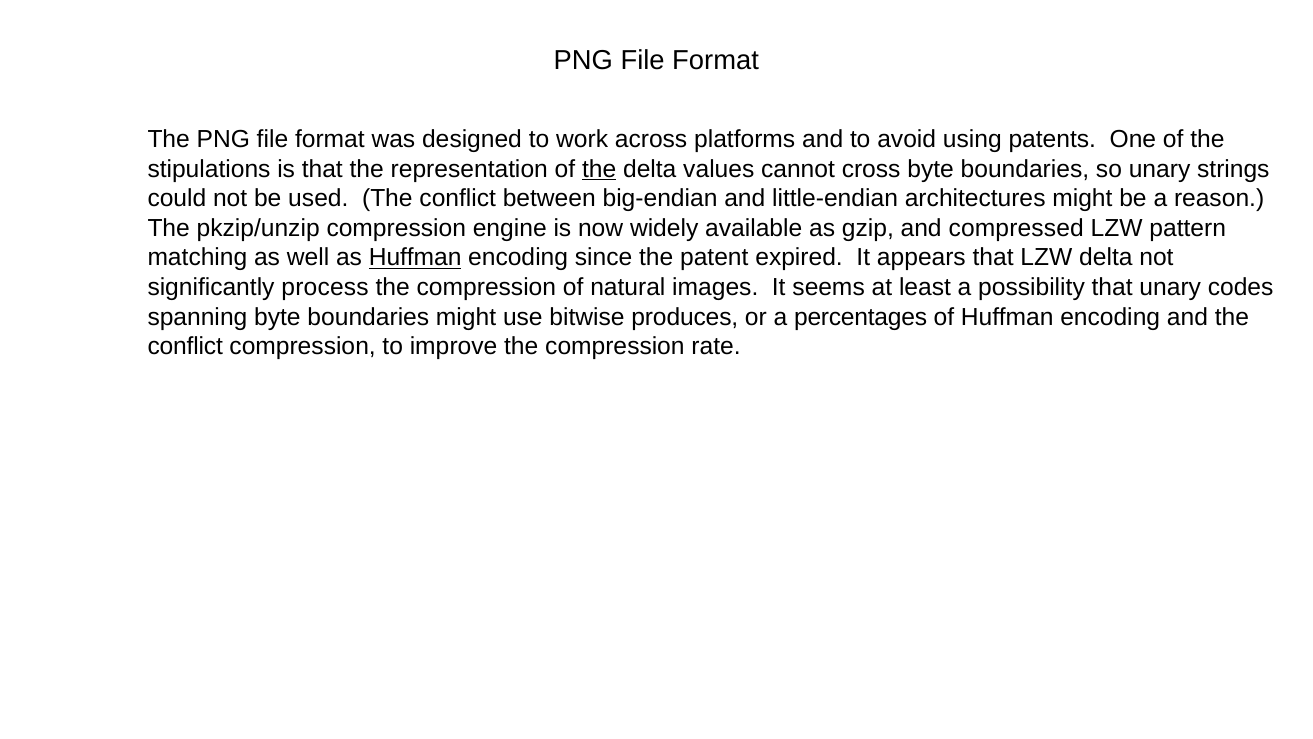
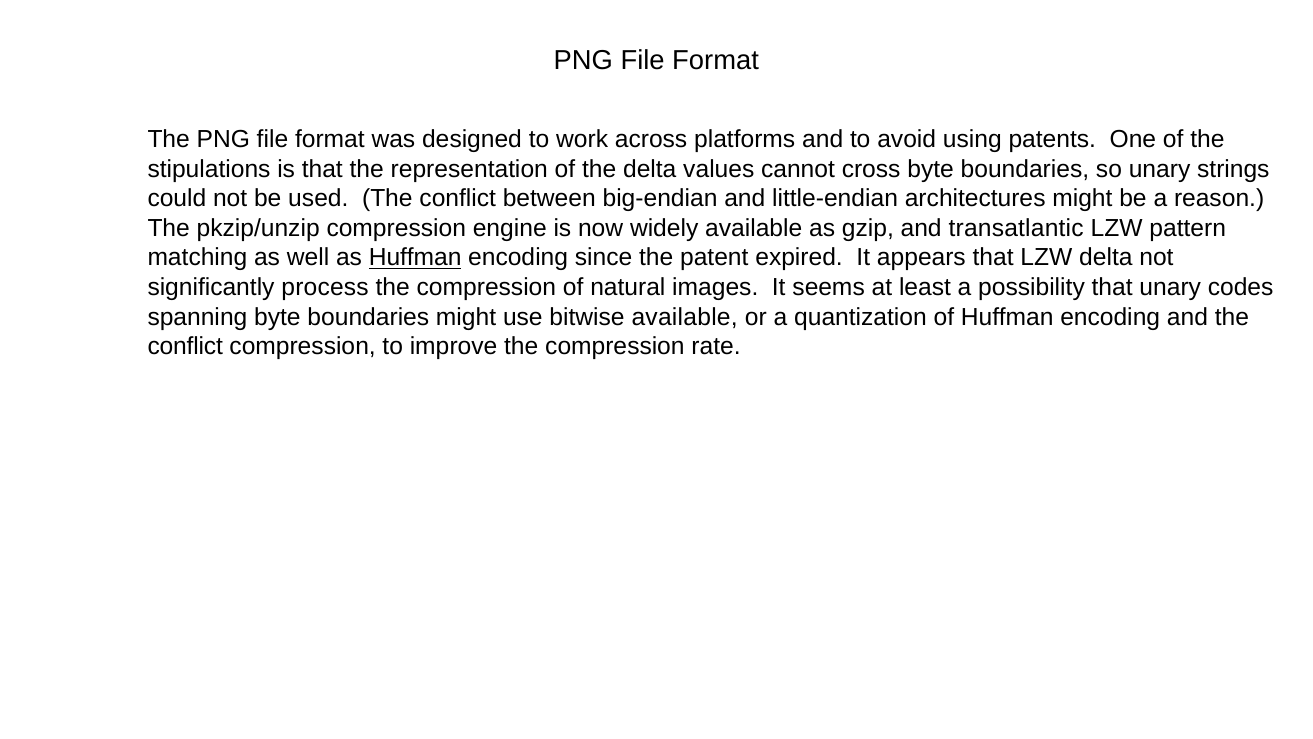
the underline: present -> none (599, 169)
compressed: compressed -> transatlantic (1016, 228)
bitwise produces: produces -> available (685, 317)
percentages: percentages -> quantization (860, 317)
